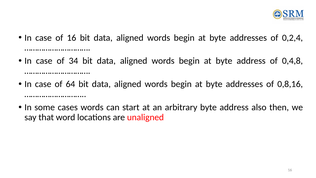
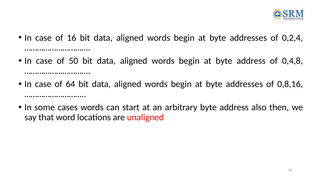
34: 34 -> 50 (73, 61)
